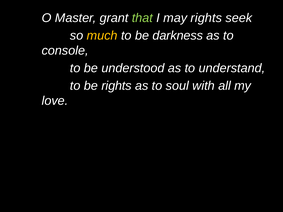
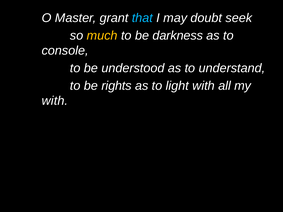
that colour: light green -> light blue (142, 18)
may rights: rights -> doubt (206, 18)
soul: soul -> light (177, 86)
love: love -> with (55, 101)
